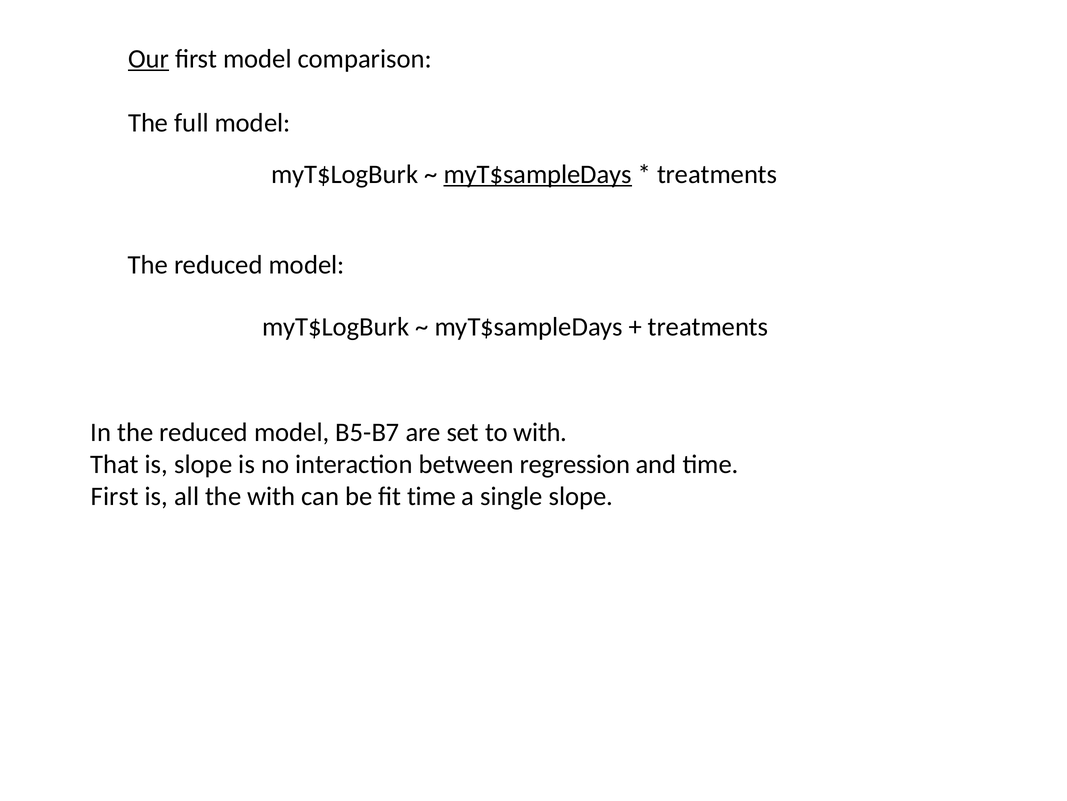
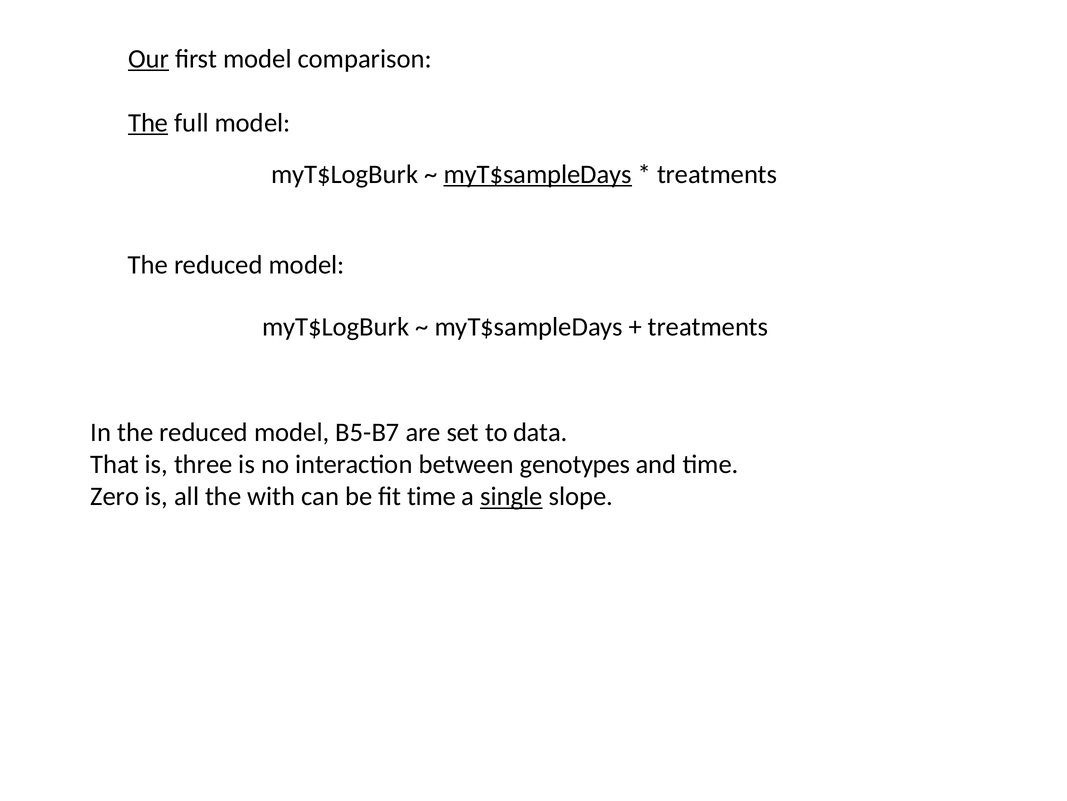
The underline: none -> present (148, 123)
to with: with -> data (540, 432)
is slope: slope -> three (203, 464)
regression: regression -> genotypes (575, 464)
First: First -> Zero (115, 496)
single underline: none -> present (511, 496)
